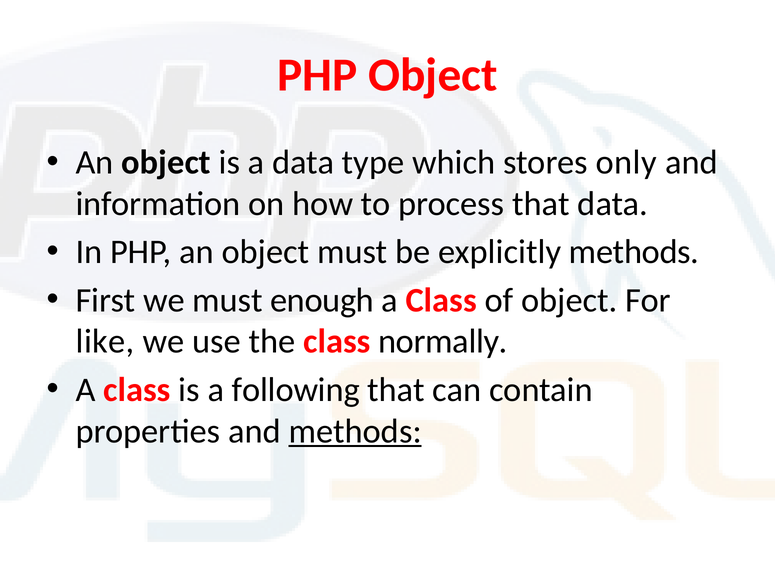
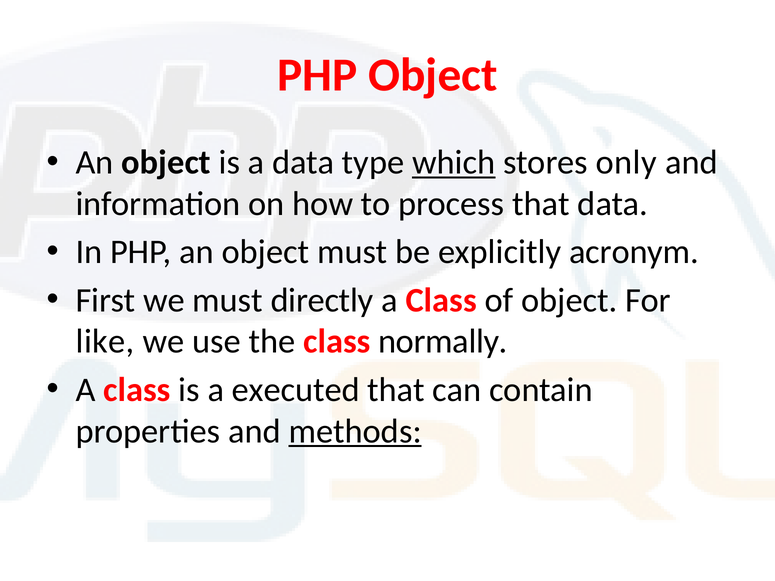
which underline: none -> present (454, 163)
explicitly methods: methods -> acronym (634, 252)
enough: enough -> directly (322, 300)
following: following -> executed (296, 390)
